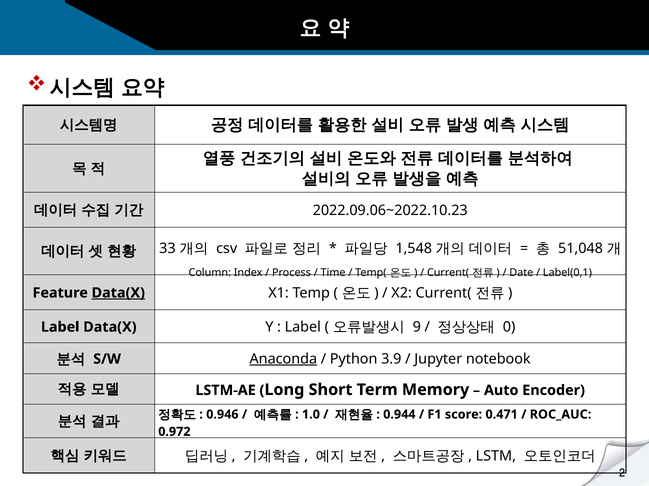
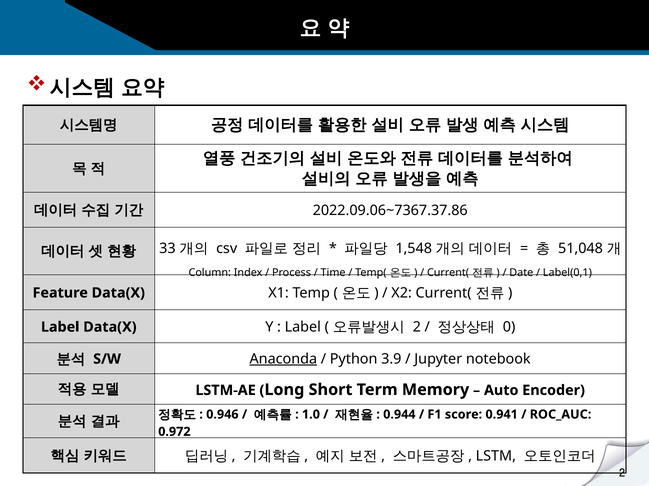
2022.09.06~2022.10.23: 2022.09.06~2022.10.23 -> 2022.09.06~7367.37.86 (390, 211)
Data(X underline: present -> none (118, 293)
9: 9 -> 2 (417, 327)
0.471: 0.471 -> 0.941 (502, 415)
